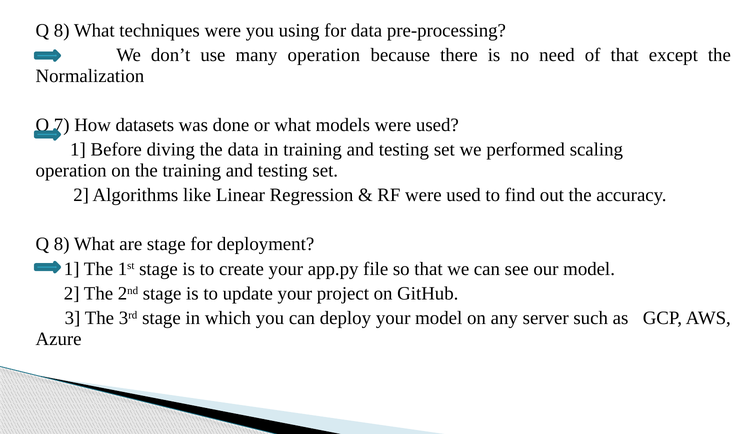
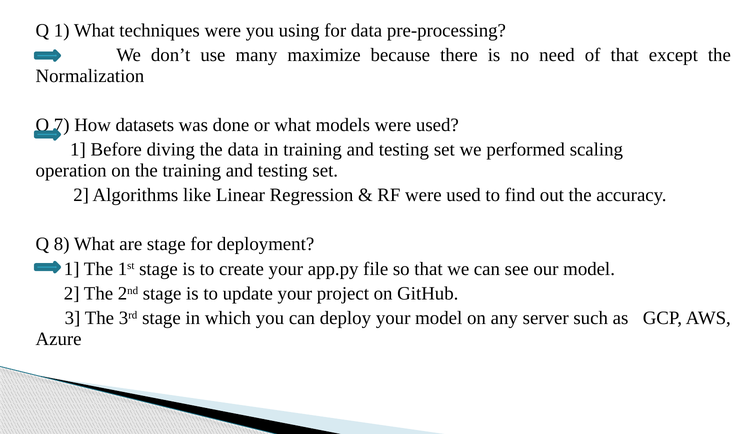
8: 8 -> 1 (62, 30)
many operation: operation -> maximize (324, 55)
